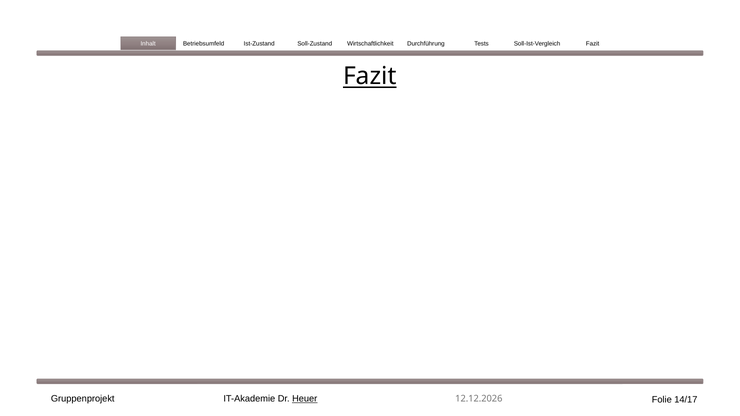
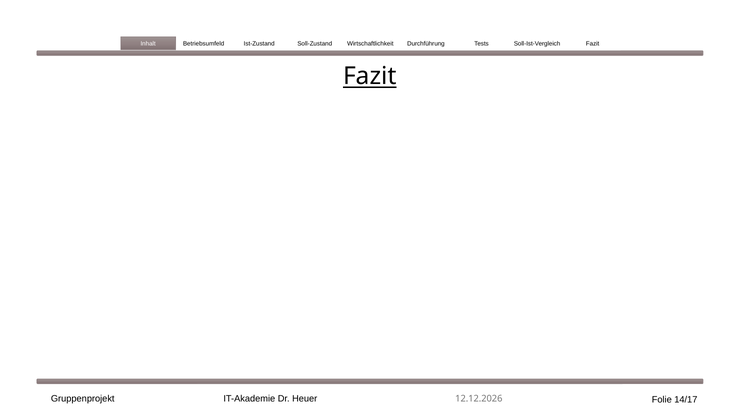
Heuer underline: present -> none (305, 399)
